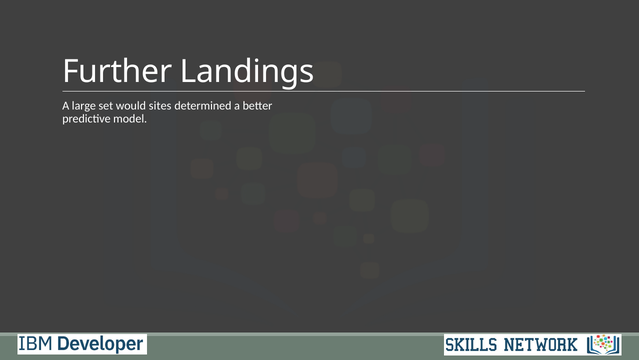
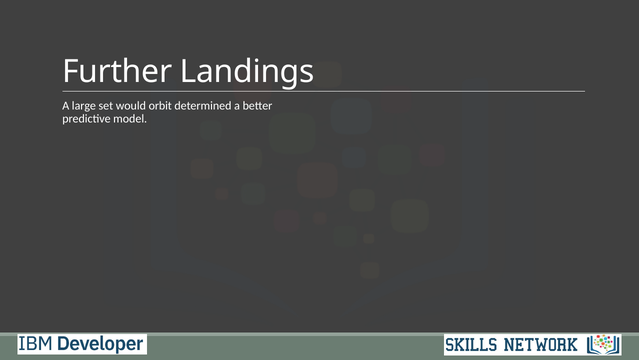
sites: sites -> orbit (160, 106)
